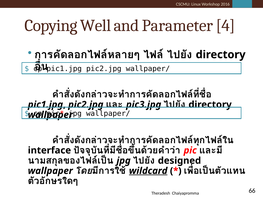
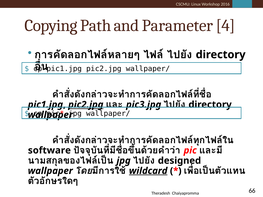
Well: Well -> Path (96, 26)
pic2.jpg underline: none -> present (86, 105)
interface: interface -> software (49, 151)
